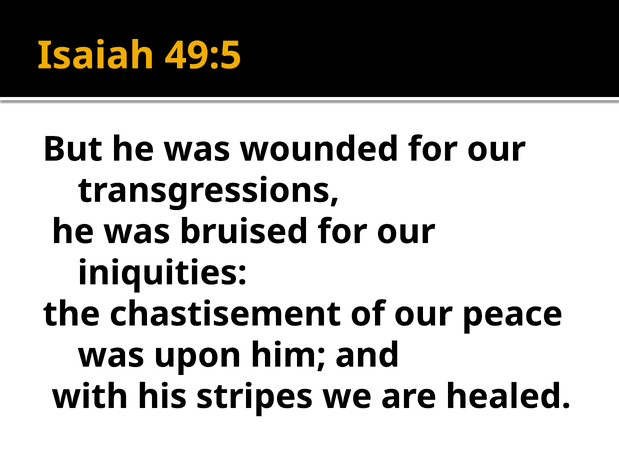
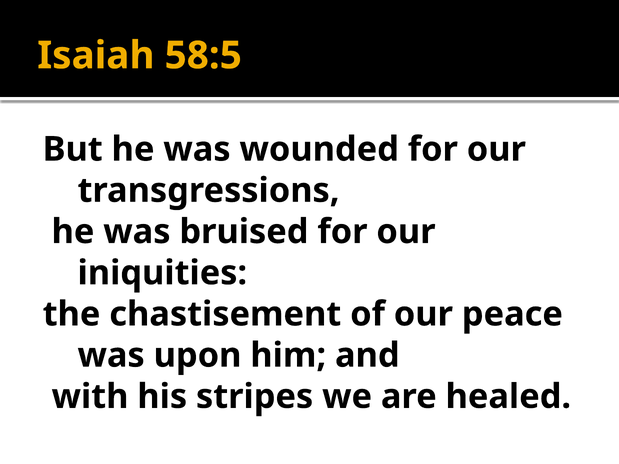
49:5: 49:5 -> 58:5 (203, 56)
